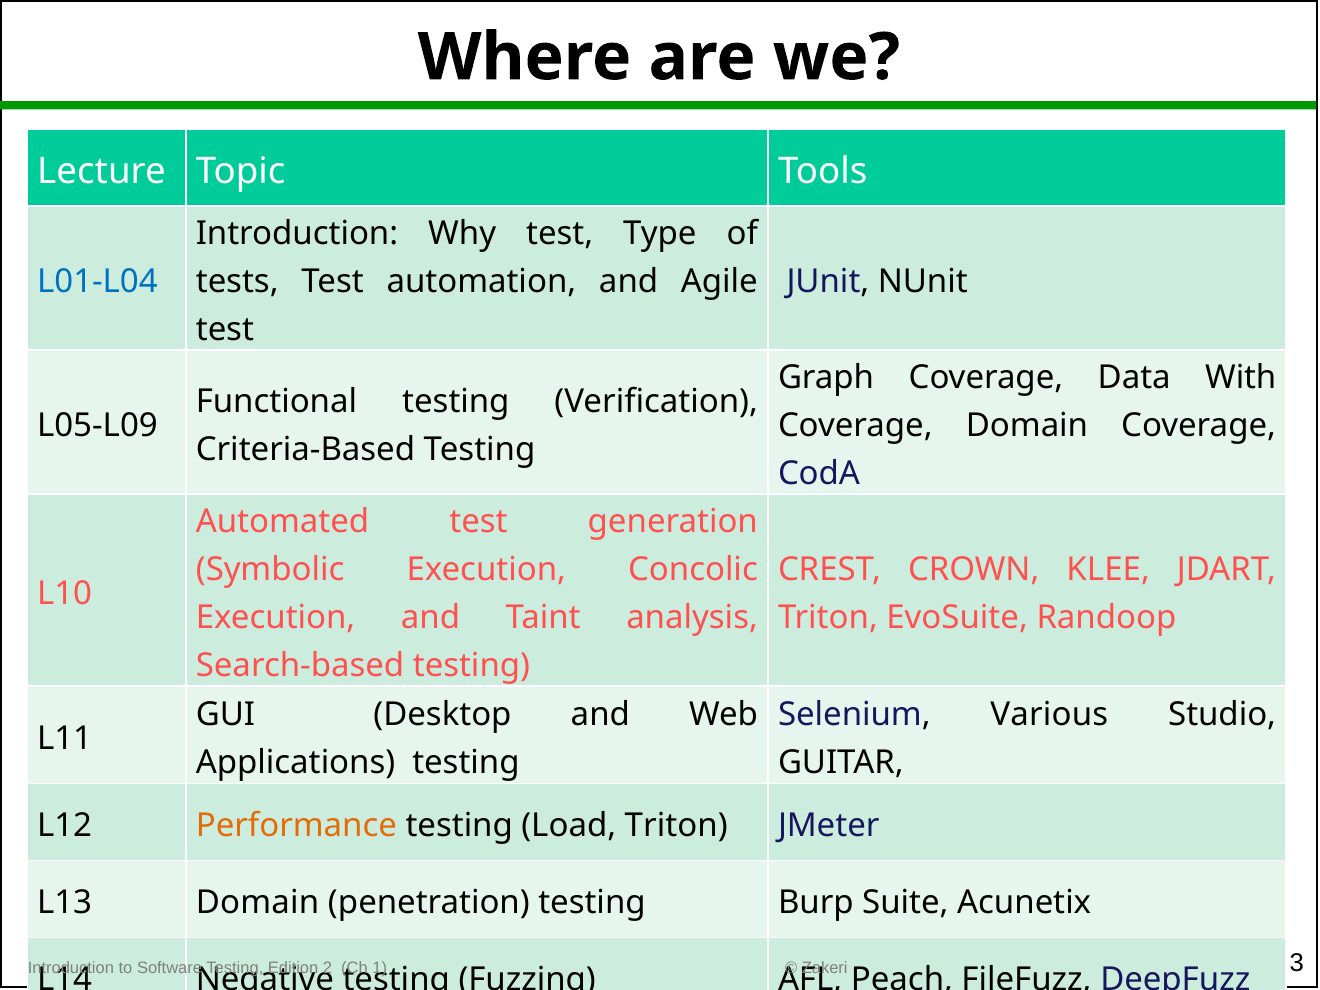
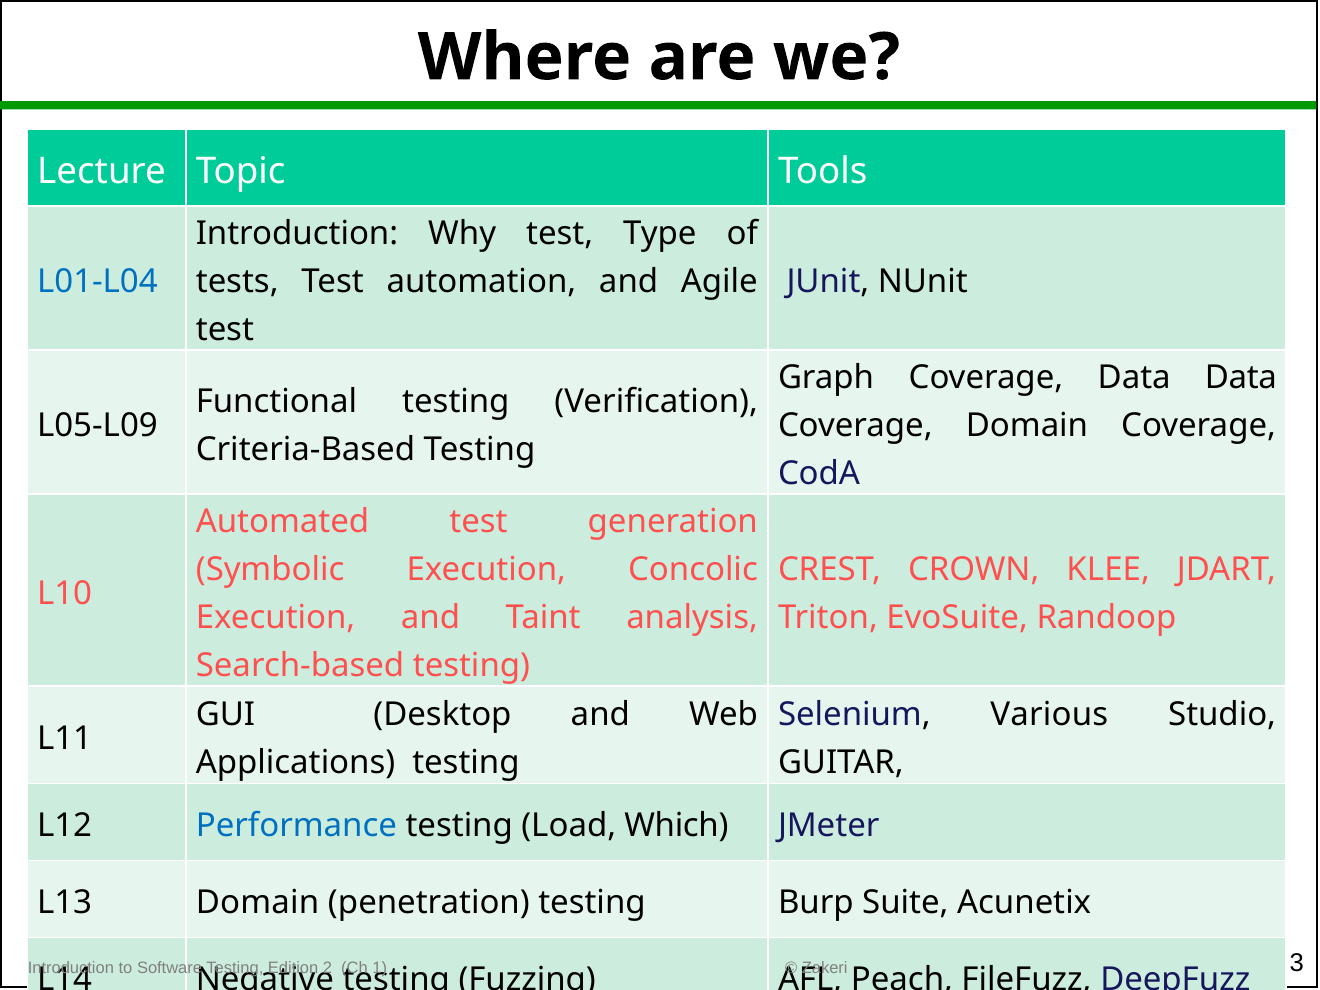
Data With: With -> Data (1241, 377)
Performance colour: orange -> blue (296, 825)
Load Triton: Triton -> Which (676, 825)
